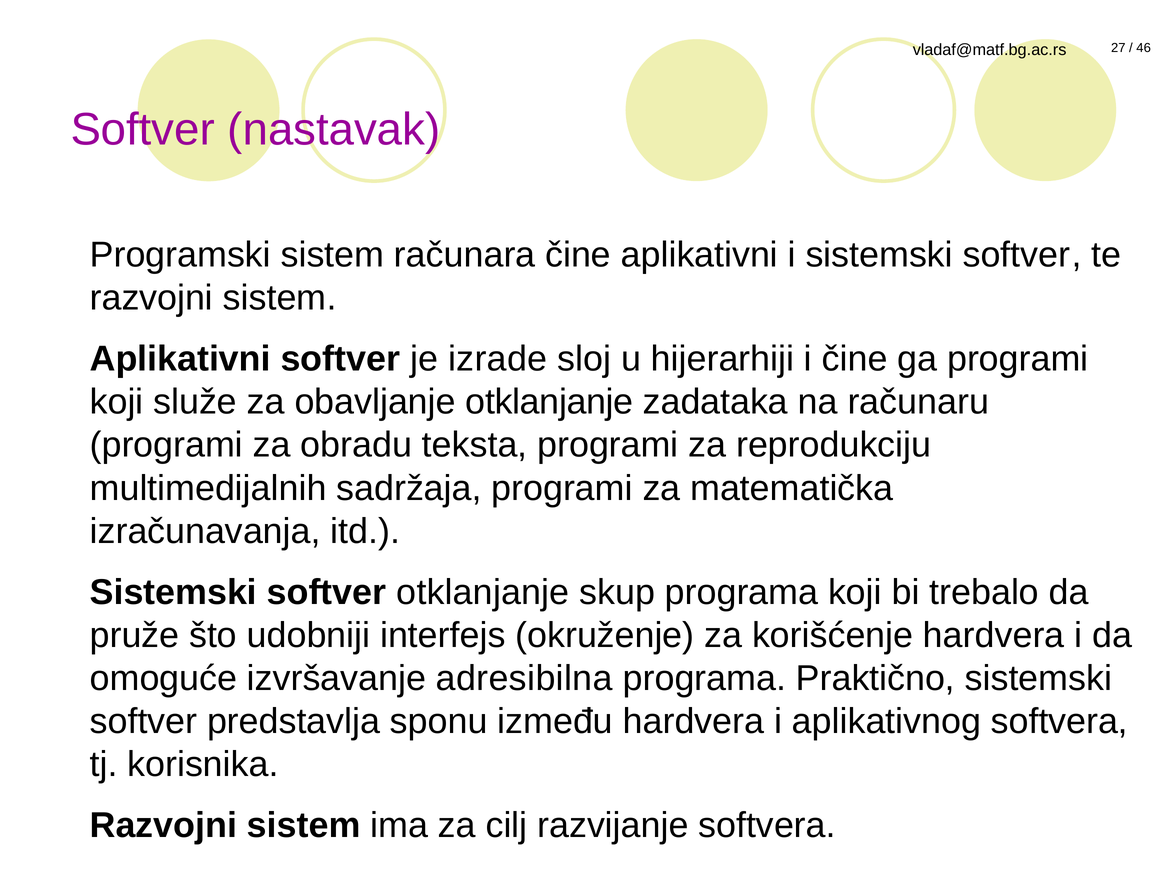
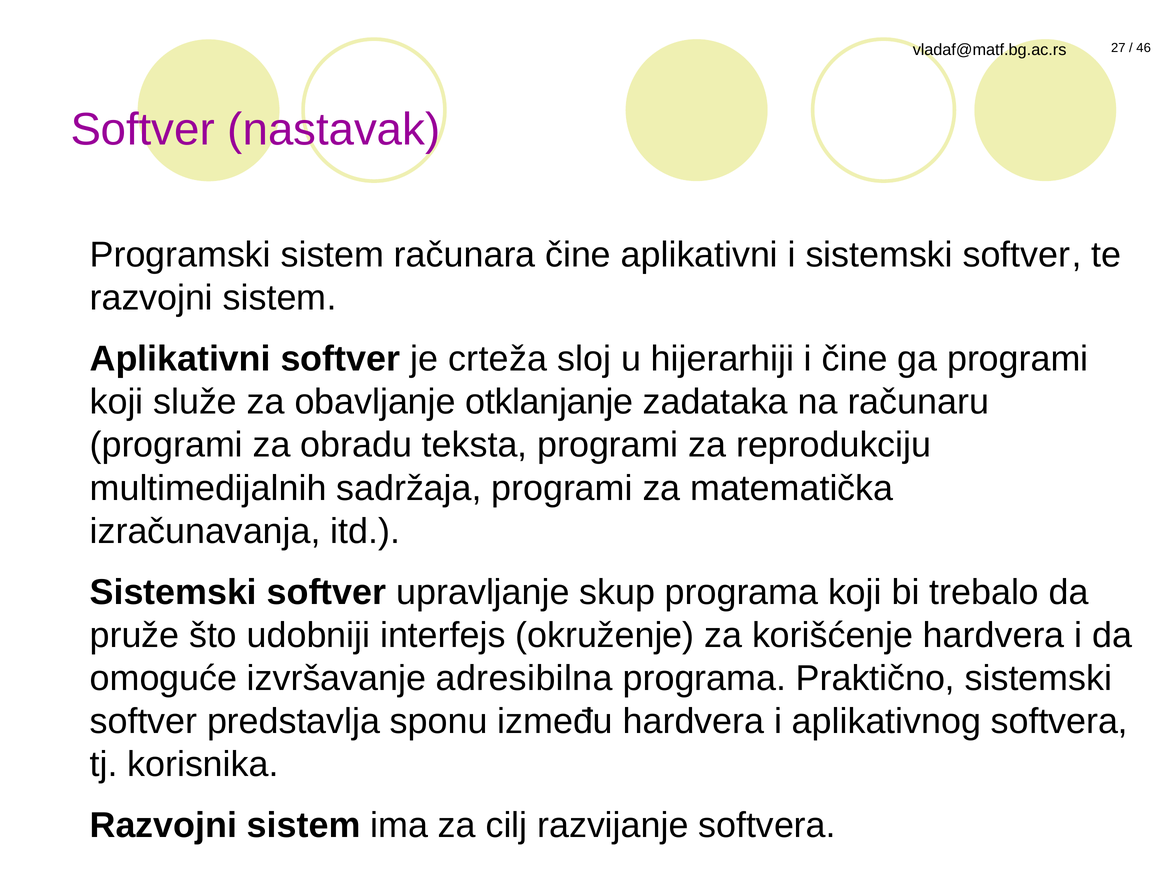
izrade: izrade -> crteža (498, 359)
softver otklanjanje: otklanjanje -> upravljanje (483, 592)
